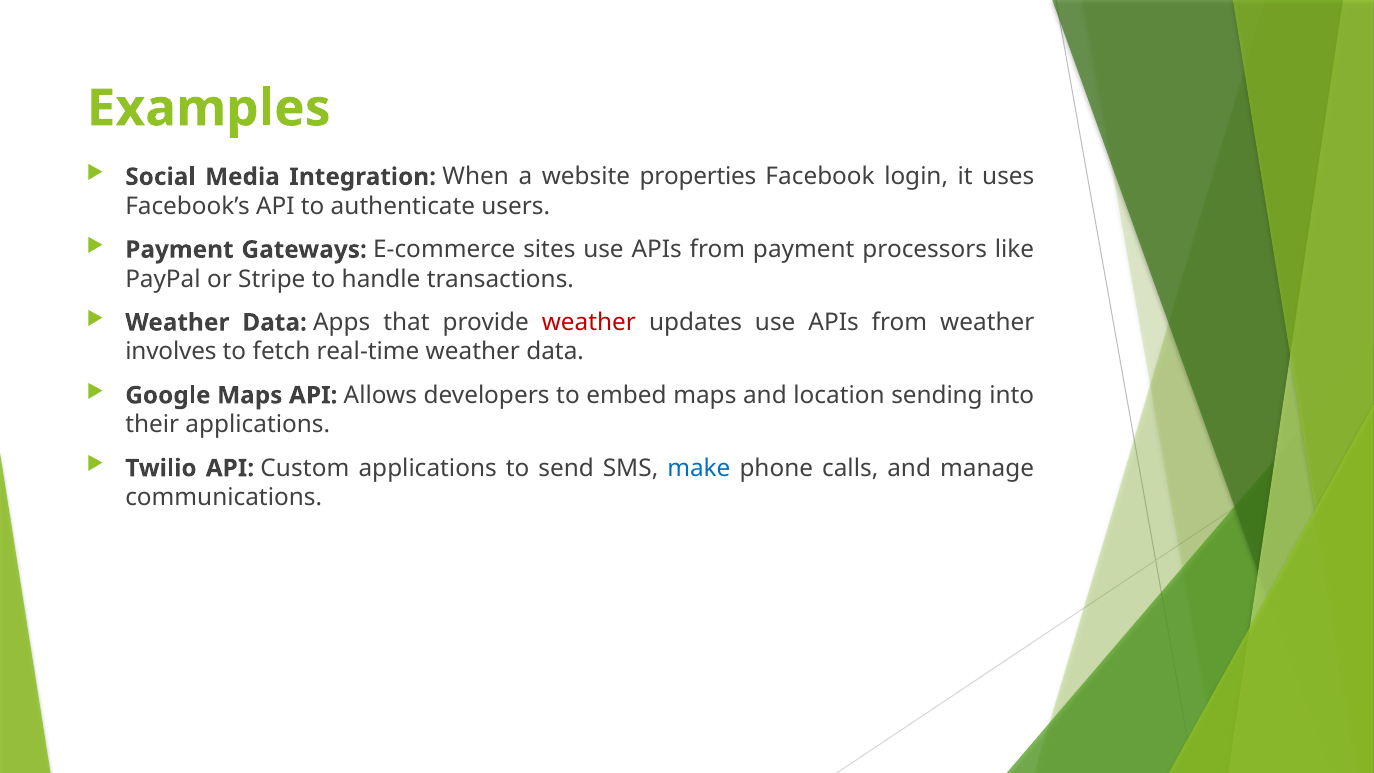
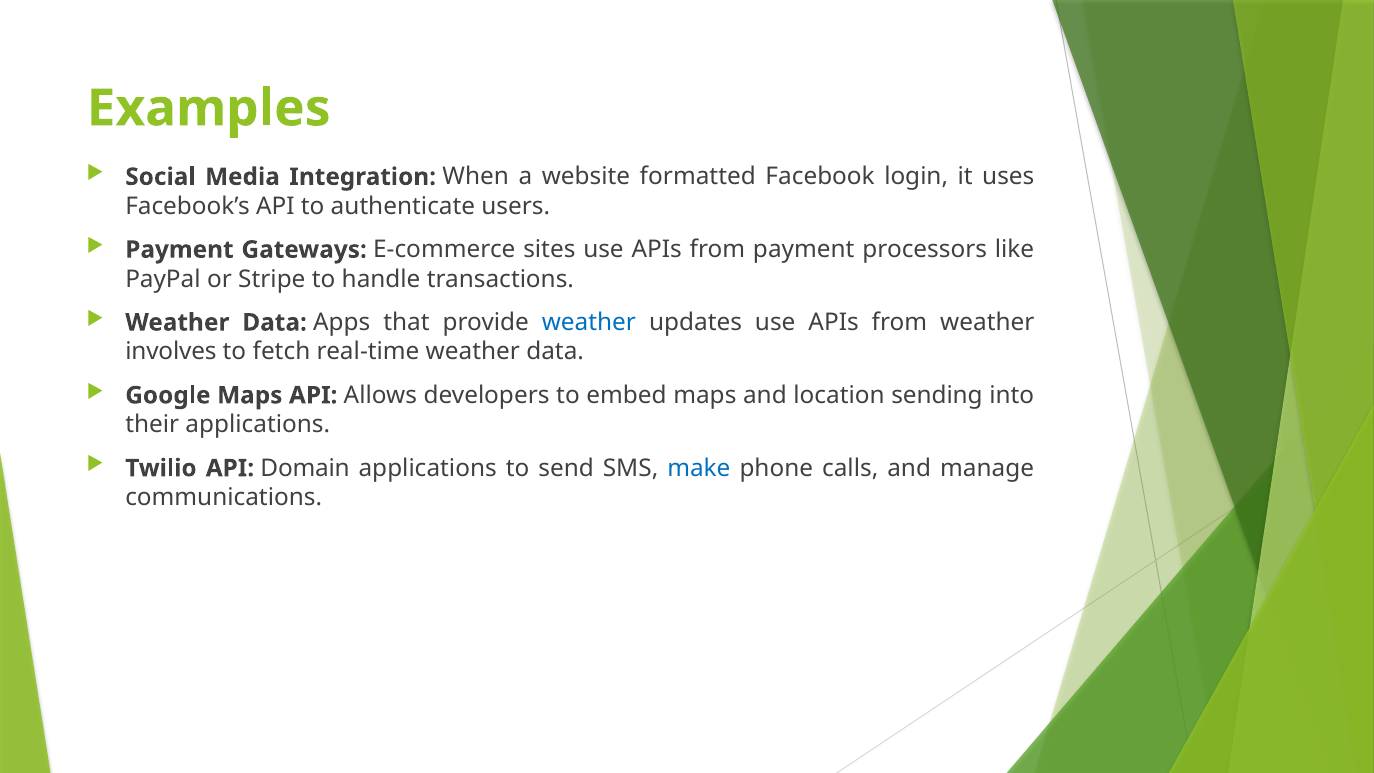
properties: properties -> formatted (698, 177)
weather colour: red -> blue (589, 322)
Custom: Custom -> Domain (305, 468)
